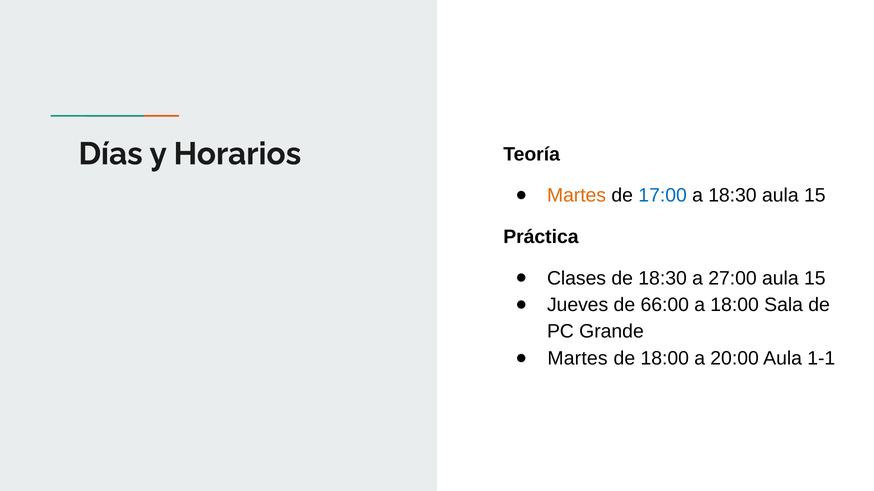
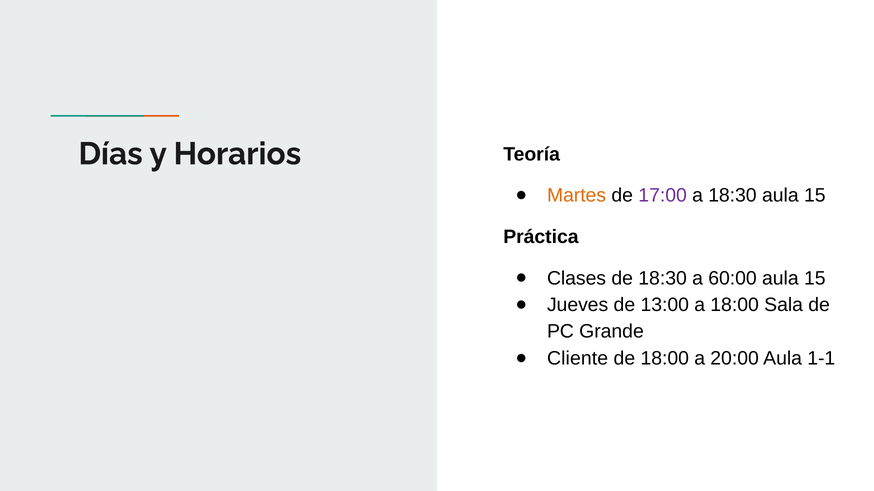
17:00 colour: blue -> purple (663, 196)
27:00: 27:00 -> 60:00 (733, 278)
66:00: 66:00 -> 13:00 (665, 305)
Martes: Martes -> Cliente (578, 359)
